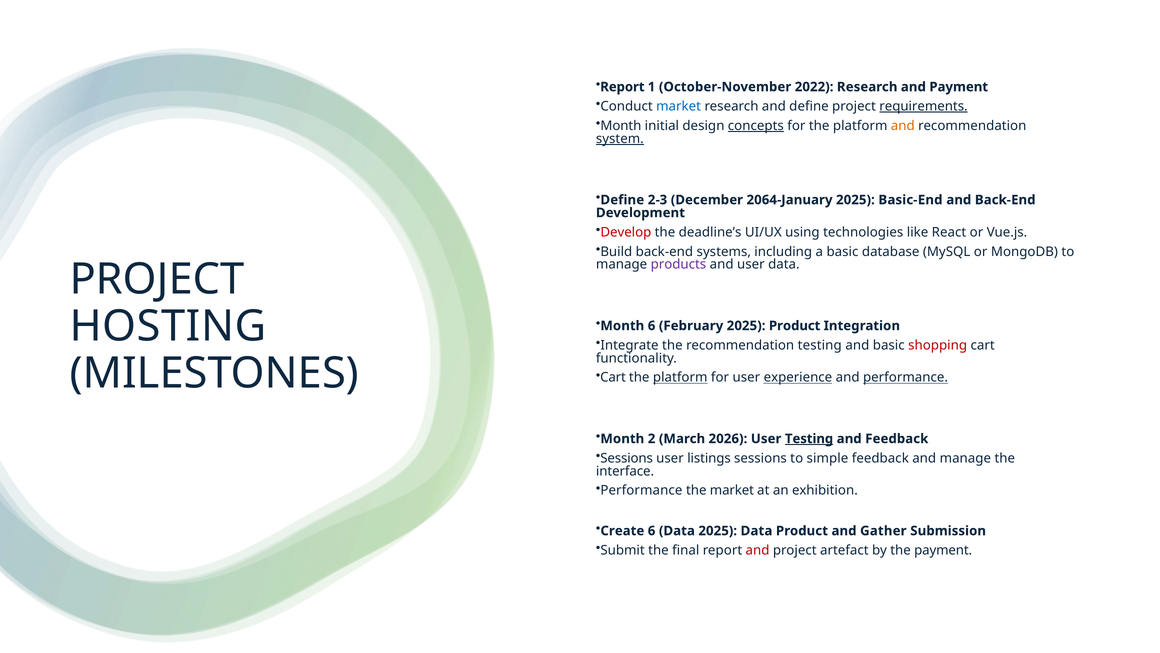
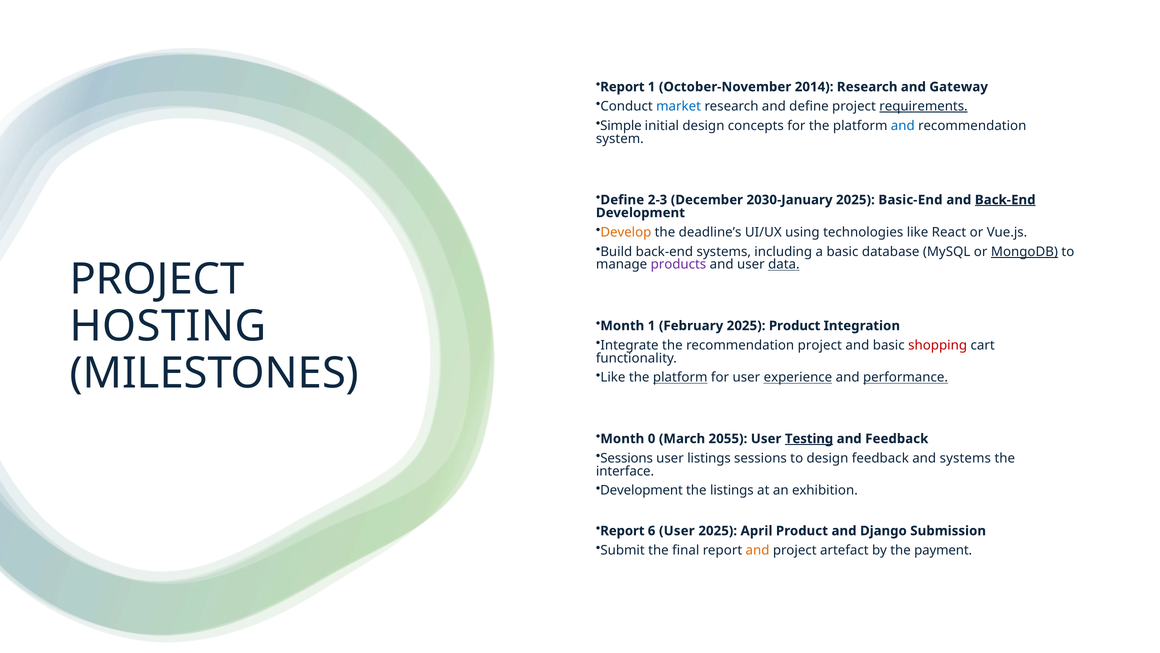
2022: 2022 -> 2014 (814, 87)
and Payment: Payment -> Gateway (959, 87)
Month: Month -> Simple (621, 126)
concepts underline: present -> none (756, 126)
and colour: orange -> blue (903, 126)
system underline: present -> none (620, 139)
2064-January: 2064-January -> 2030-January (790, 200)
Back-End underline: none -> present (1005, 200)
Develop colour: red -> orange (626, 232)
MongoDB underline: none -> present (1024, 251)
data underline: none -> present (784, 264)
Month 6: 6 -> 1 (652, 326)
recommendation testing: testing -> project (820, 345)
Cart: Cart -> Like (613, 377)
2: 2 -> 0 (652, 438)
2026: 2026 -> 2055 (728, 438)
to simple: simple -> design (827, 458)
and manage: manage -> systems (965, 458)
Performance: Performance -> Development (642, 490)
the market: market -> listings (732, 490)
Create: Create -> Report (622, 530)
6 Data: Data -> User (677, 530)
2025 Data: Data -> April (756, 530)
Gather: Gather -> Django (883, 530)
and colour: red -> orange (758, 550)
